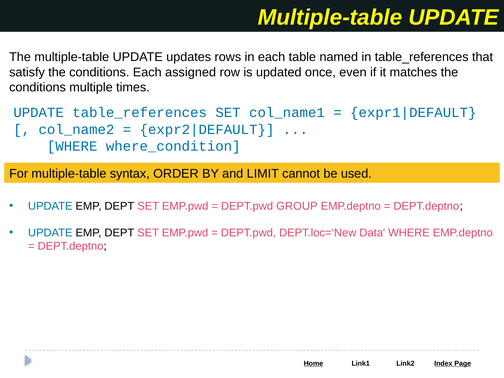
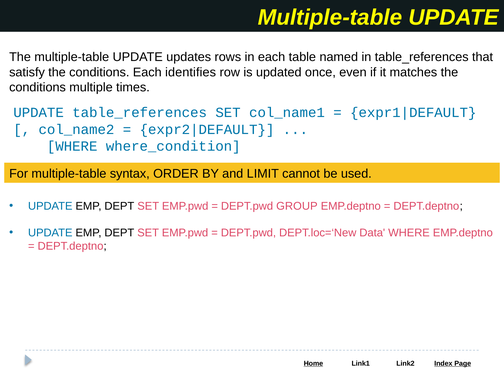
assigned: assigned -> identifies (191, 72)
